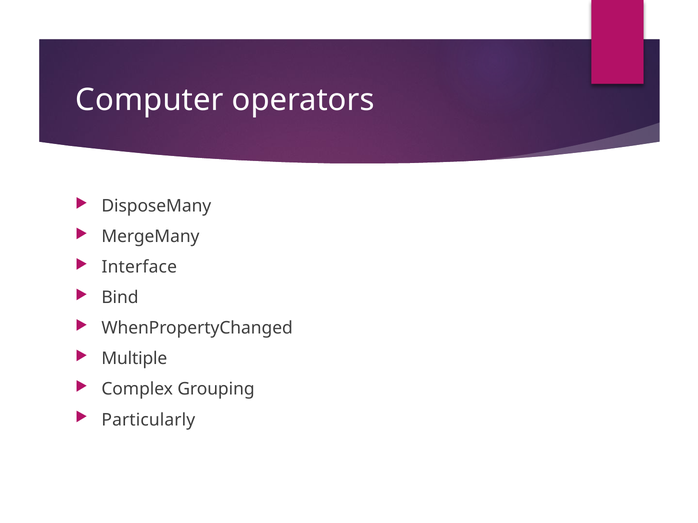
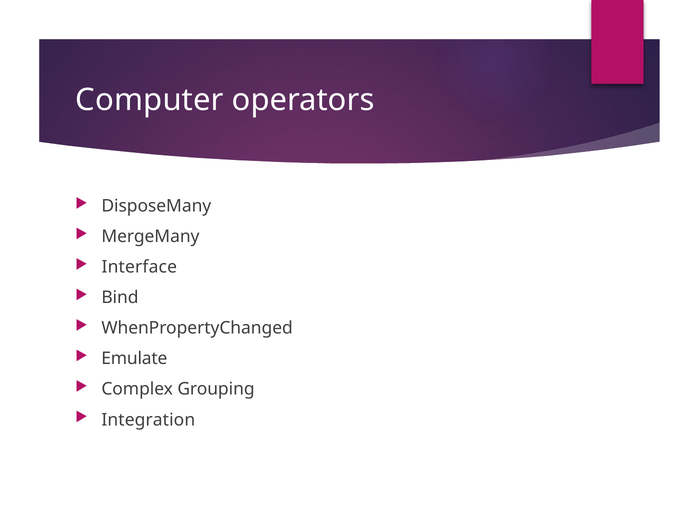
Multiple: Multiple -> Emulate (134, 359)
Particularly: Particularly -> Integration (148, 420)
